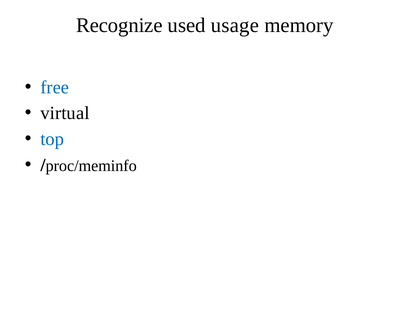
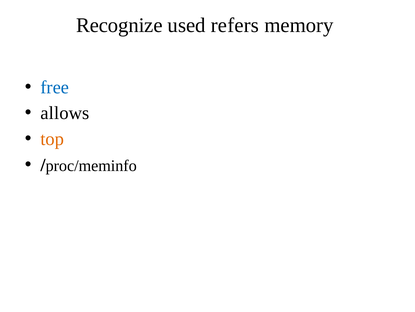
usage: usage -> refers (235, 25)
virtual: virtual -> allows (65, 113)
top colour: blue -> orange (52, 139)
